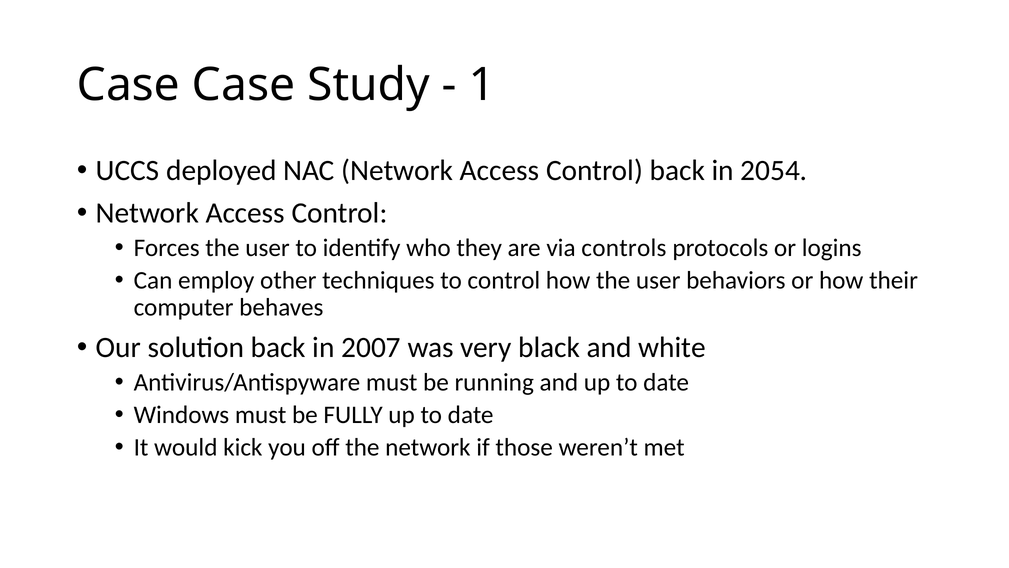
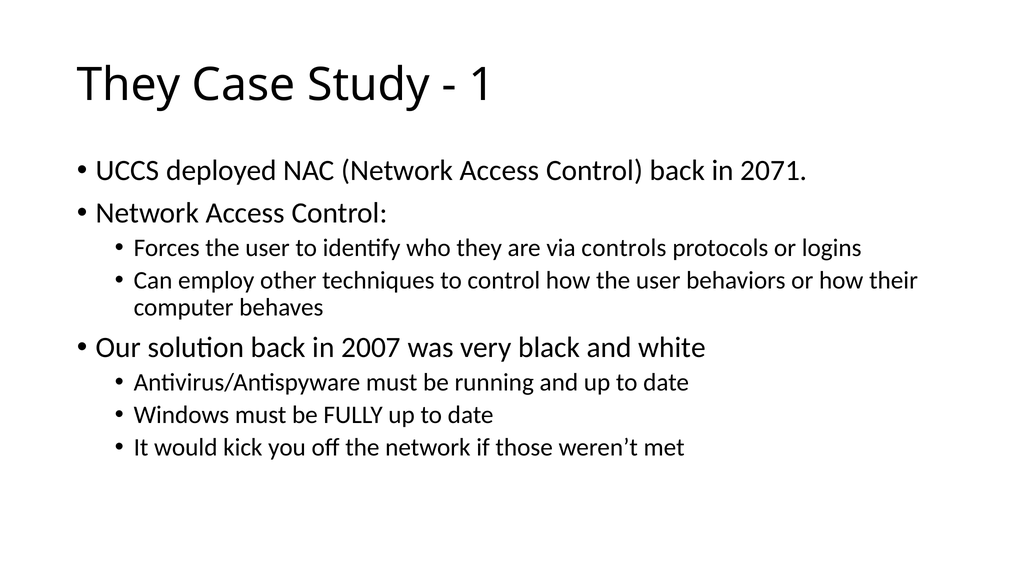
Case: Case -> They (129, 85)
2054: 2054 -> 2071 (774, 171)
